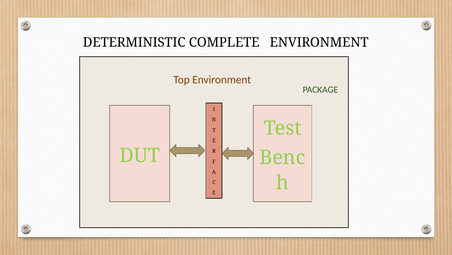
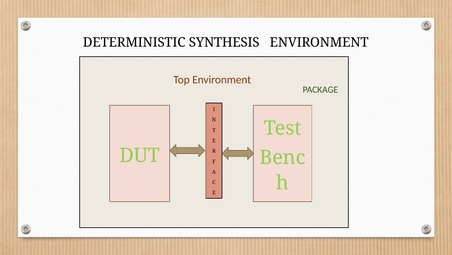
COMPLETE: COMPLETE -> SYNTHESIS (224, 42)
